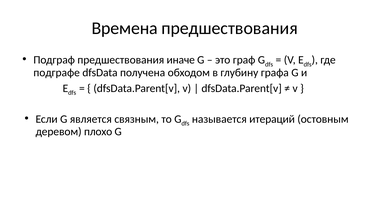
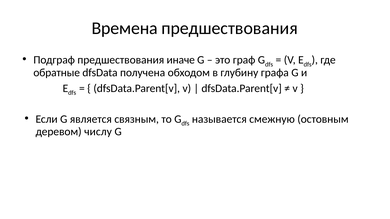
подграфе: подграфе -> обратные (57, 73)
итераций: итераций -> смежную (272, 119)
деревом плохо: плохо -> числу (98, 132)
